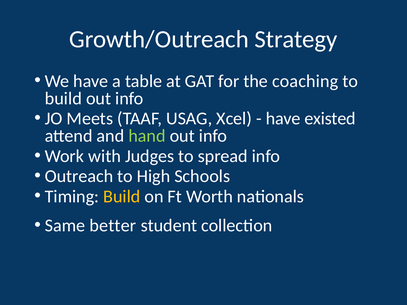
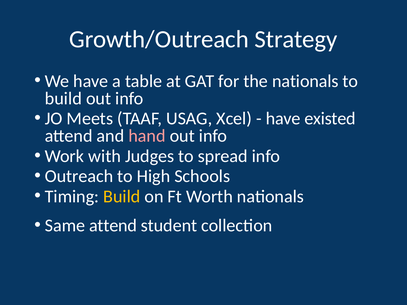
the coaching: coaching -> nationals (305, 81)
hand colour: light green -> pink (147, 136)
Same better: better -> attend (113, 226)
